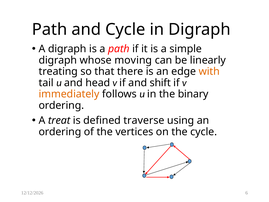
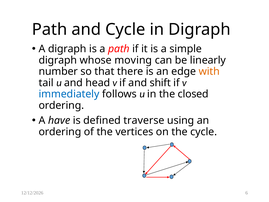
treating: treating -> number (58, 71)
immediately colour: orange -> blue (69, 94)
binary: binary -> closed (193, 94)
treat: treat -> have (59, 120)
